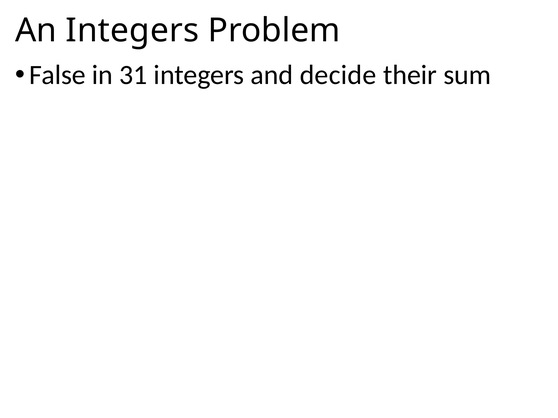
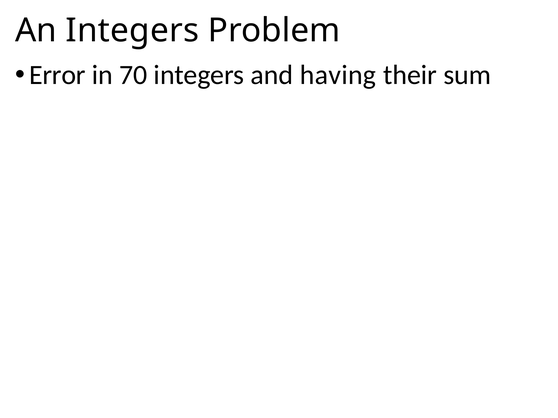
False: False -> Error (57, 75)
31: 31 -> 70 (133, 75)
decide: decide -> having (338, 75)
